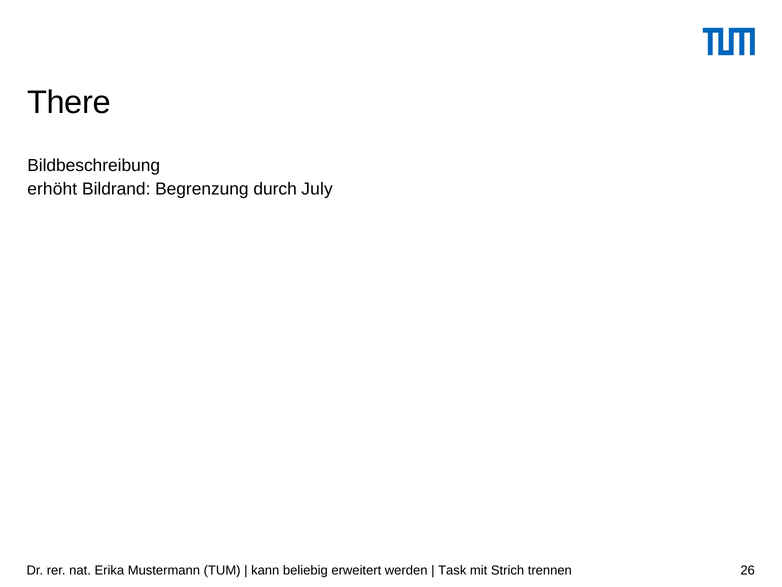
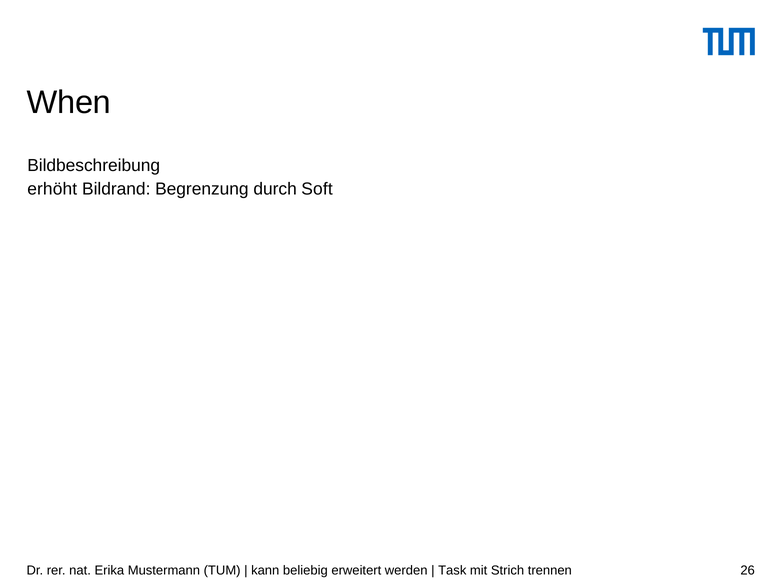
There: There -> When (69, 103)
July: July -> Soft (317, 189)
